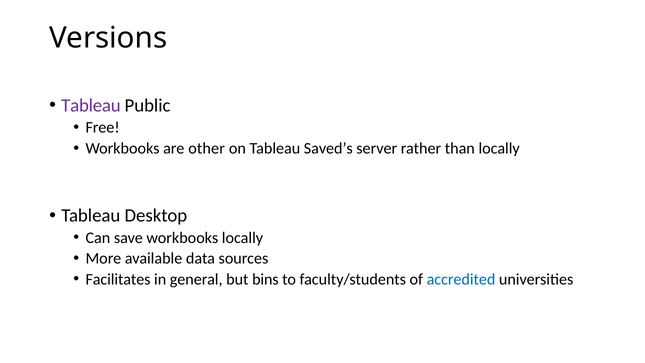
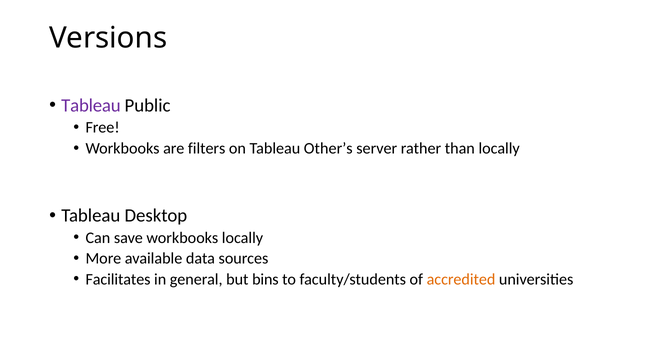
other: other -> filters (207, 148)
Saved’s: Saved’s -> Other’s (328, 148)
accredited colour: blue -> orange (461, 279)
